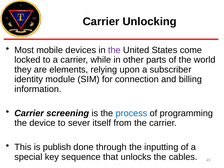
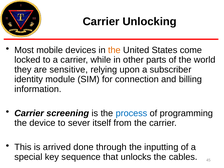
the colour: purple -> orange (114, 50)
elements: elements -> sensitive (69, 70)
publish: publish -> arrived (57, 147)
